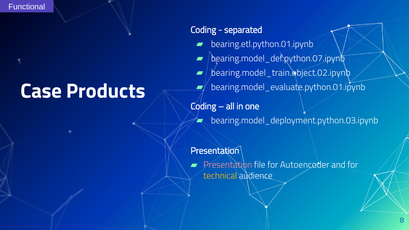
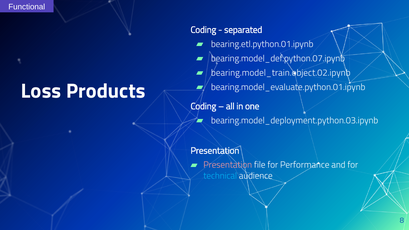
Case: Case -> Loss (41, 91)
Autoencoder: Autoencoder -> Performance (305, 165)
technical colour: yellow -> light blue (220, 176)
